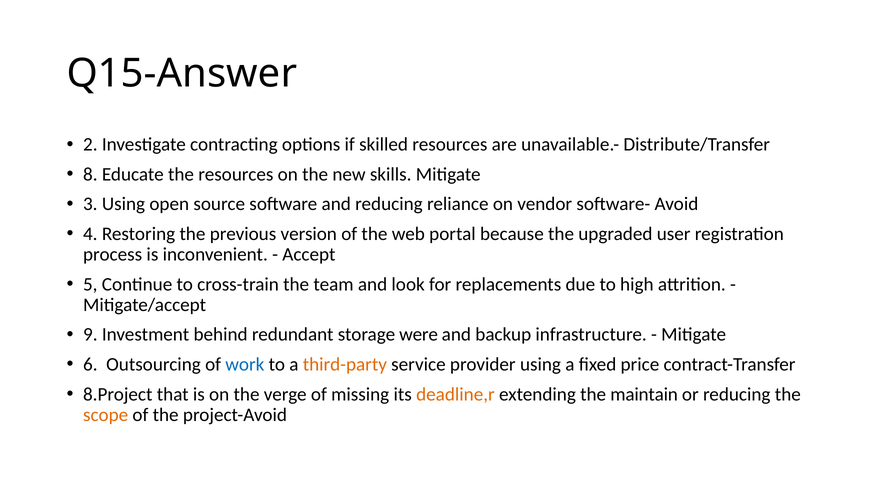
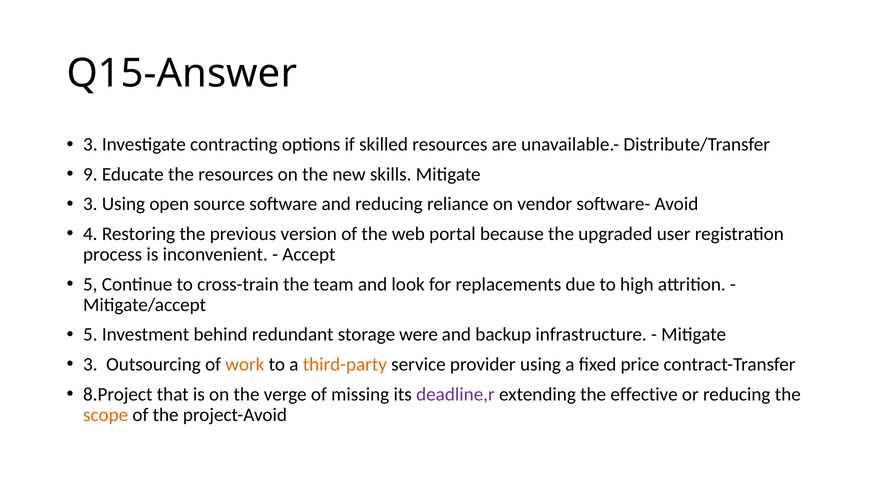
2: 2 -> 3 (90, 145)
8: 8 -> 9 (90, 174)
9: 9 -> 5 (90, 335)
6: 6 -> 3 (90, 365)
work colour: blue -> orange (245, 365)
deadline,r colour: orange -> purple (455, 394)
maintain: maintain -> effective (644, 394)
